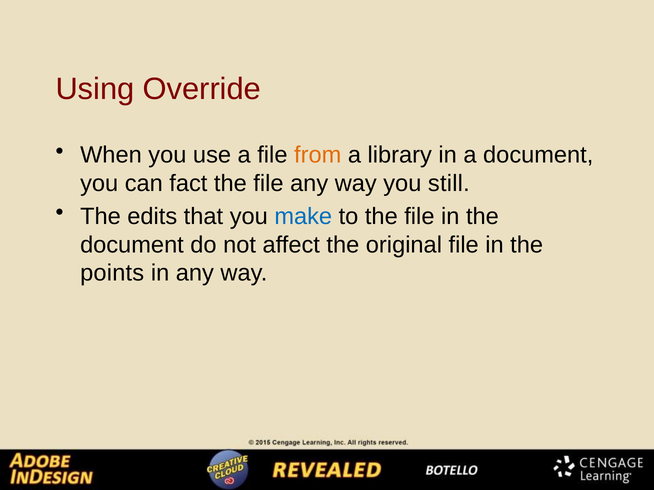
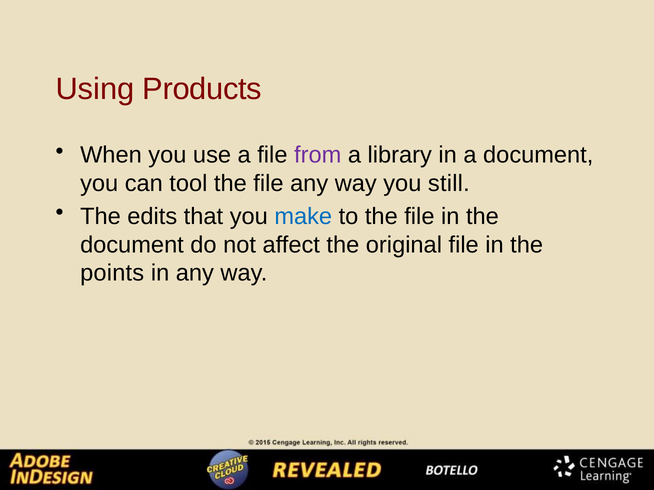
Override: Override -> Products (202, 89)
from colour: orange -> purple (318, 155)
fact: fact -> tool (188, 184)
